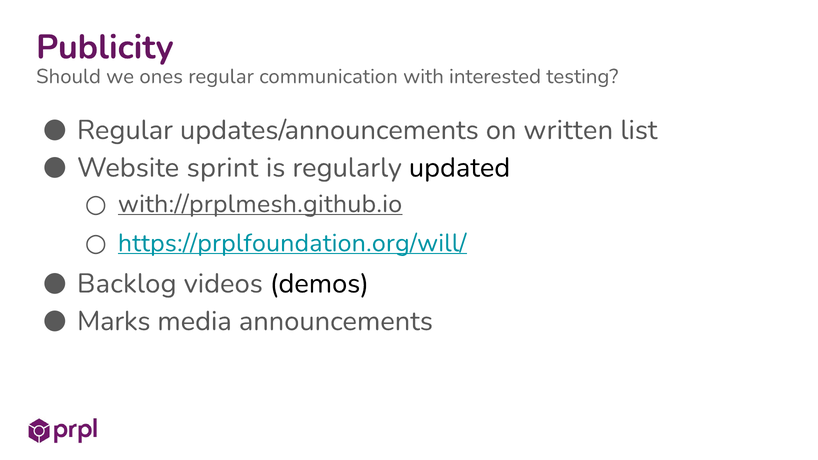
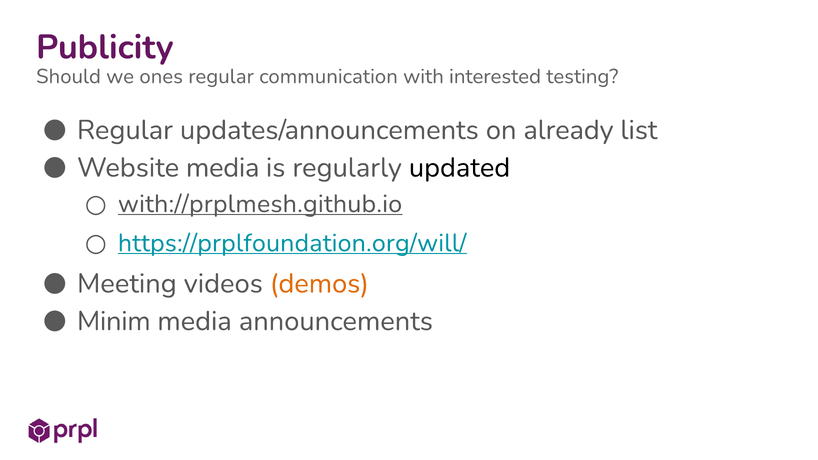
written: written -> already (568, 130)
Website sprint: sprint -> media (223, 168)
Backlog: Backlog -> Meeting (127, 284)
demos colour: black -> orange (319, 284)
Marks: Marks -> Minim (114, 321)
